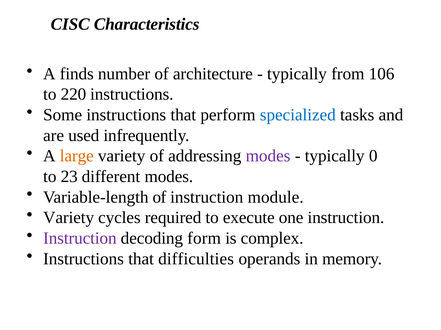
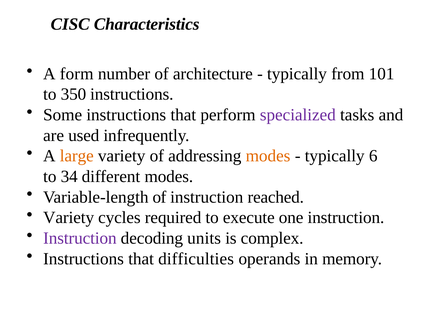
finds: finds -> form (77, 74)
106: 106 -> 101 (382, 74)
220: 220 -> 350 (73, 95)
specialized colour: blue -> purple (298, 115)
modes colour: purple -> orange (268, 156)
0: 0 -> 6 (373, 156)
23: 23 -> 34 (69, 177)
module: module -> reached (276, 198)
form: form -> units (204, 239)
